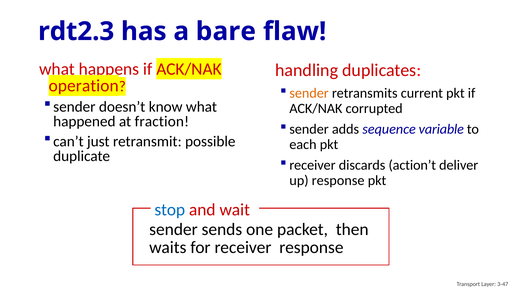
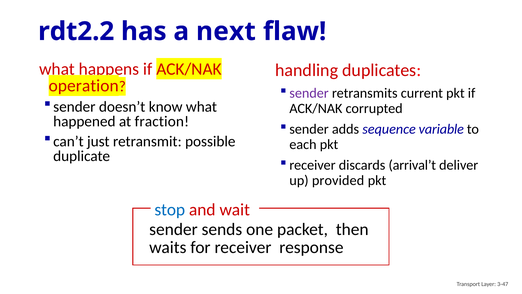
rdt2.3: rdt2.3 -> rdt2.2 (76, 31)
bare: bare -> next (226, 31)
sender colour: orange -> purple (309, 93)
action’t: action’t -> arrival’t (412, 165)
up response: response -> provided (338, 180)
